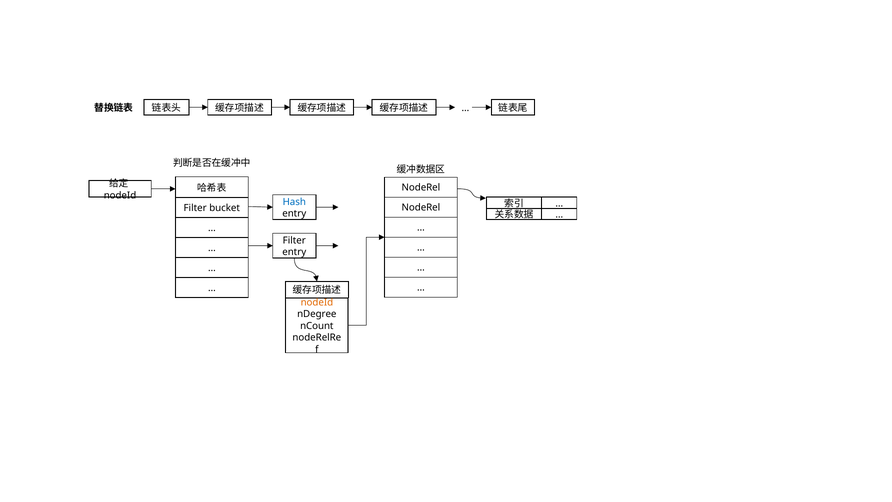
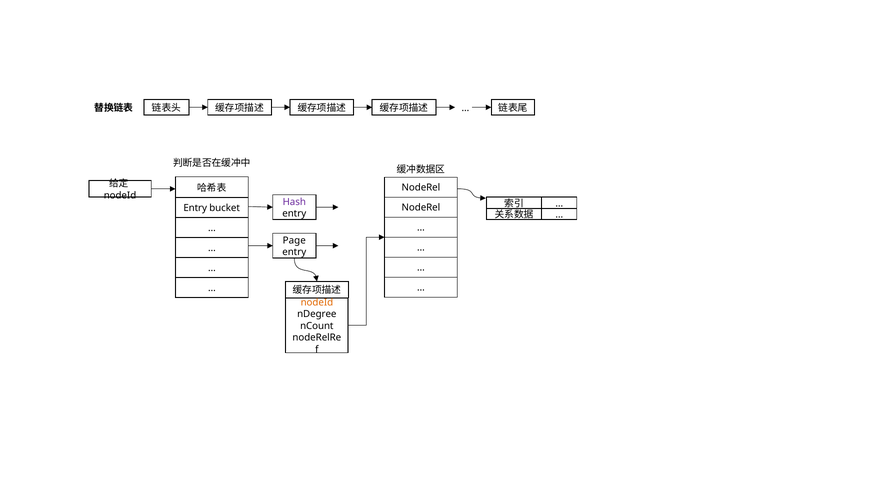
Hash colour: blue -> purple (294, 202)
Filter: Filter -> Entry (195, 208)
Filter: Filter -> Page (294, 240)
